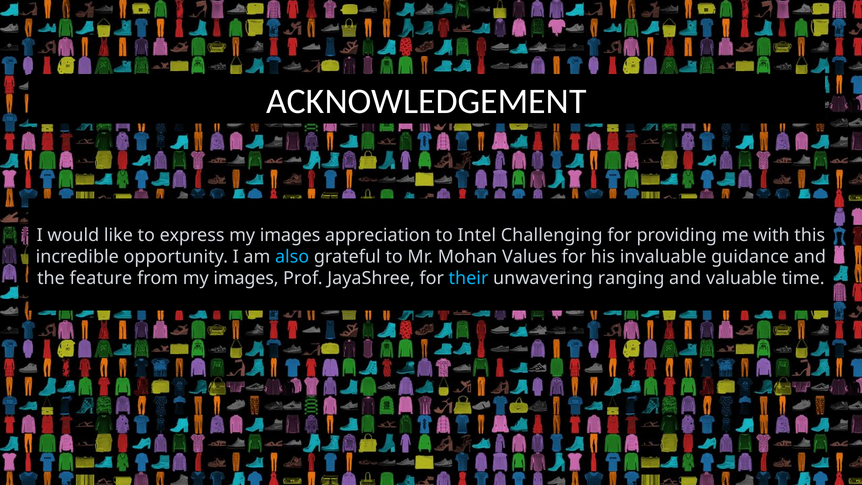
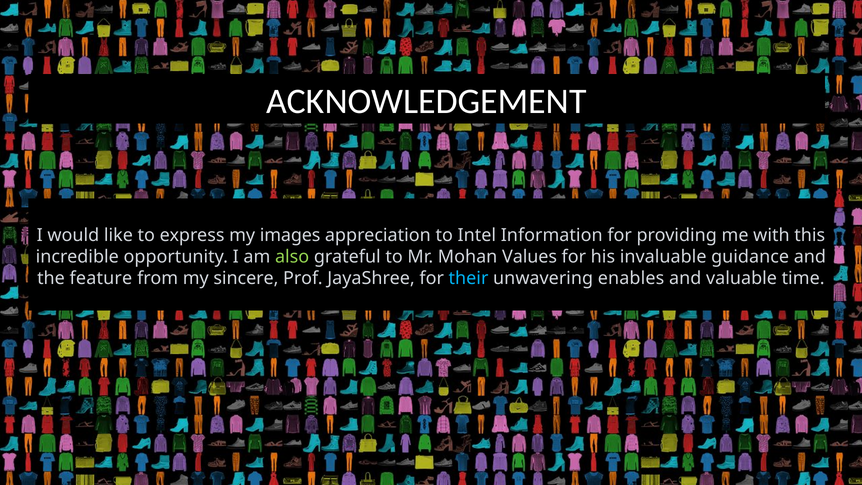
Challenging: Challenging -> Information (552, 235)
also colour: light blue -> light green (292, 257)
from my images: images -> sincere (246, 278)
ranging: ranging -> enables (631, 278)
